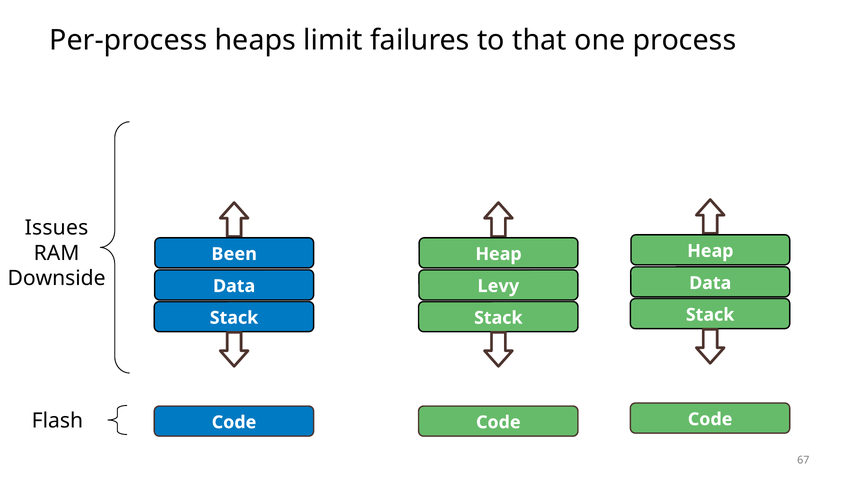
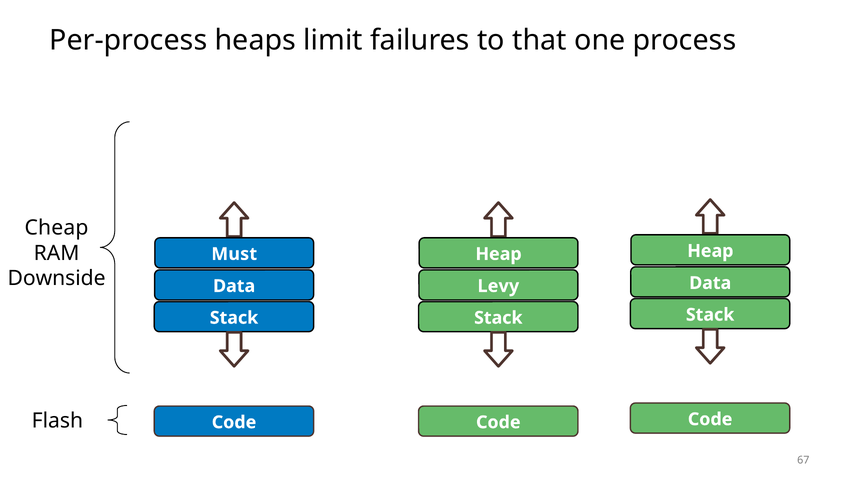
Issues: Issues -> Cheap (56, 228)
Been: Been -> Must (234, 254)
